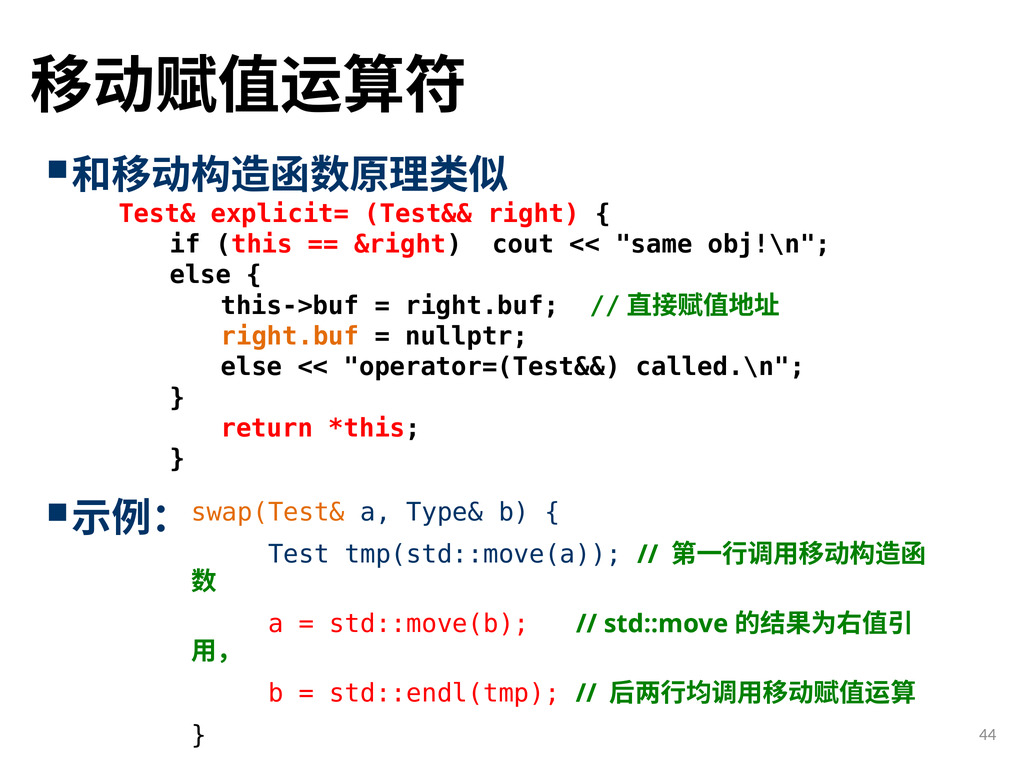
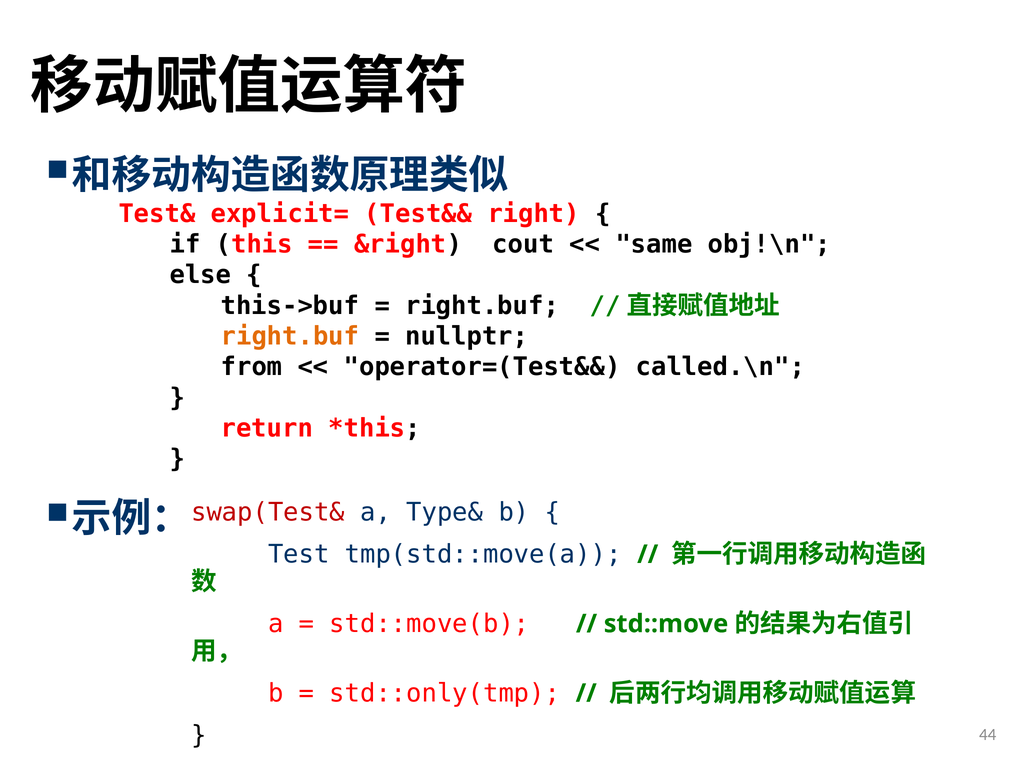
else: else -> from (252, 367)
swap(Test& colour: orange -> red (268, 512)
std::endl(tmp: std::endl(tmp -> std::only(tmp (445, 693)
